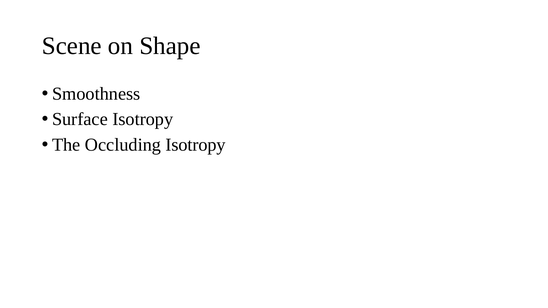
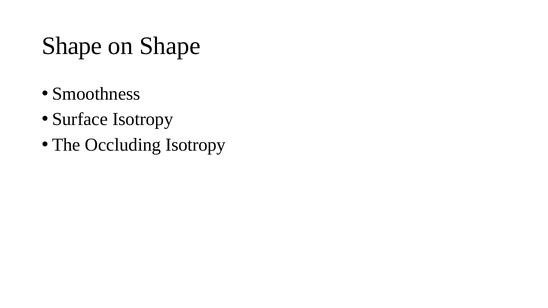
Scene: Scene -> Shape (72, 46)
